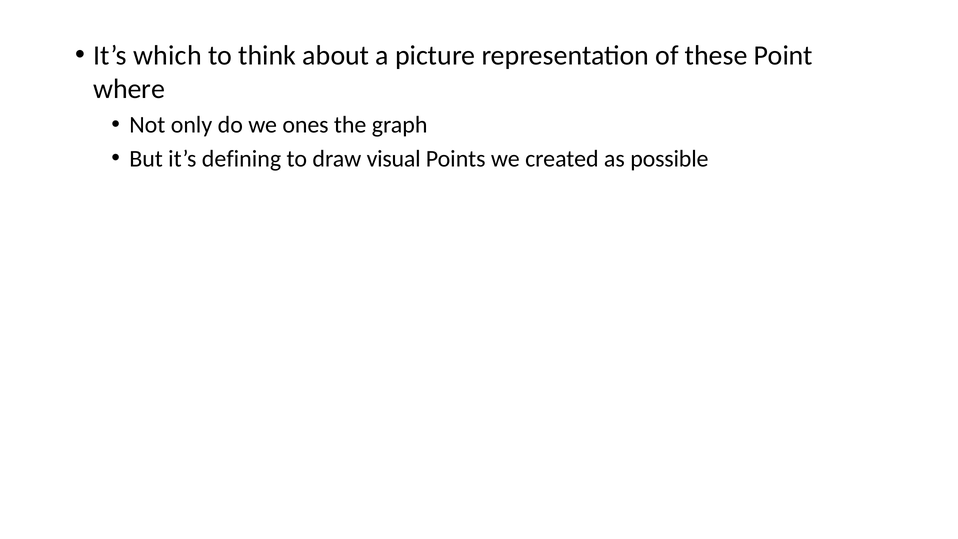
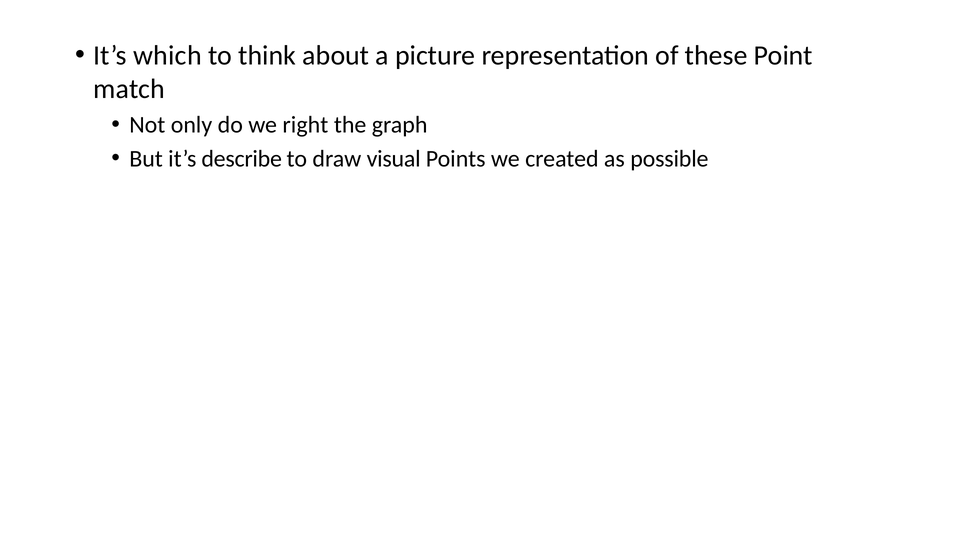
where: where -> match (129, 89)
ones: ones -> right (305, 125)
defining: defining -> describe (242, 159)
